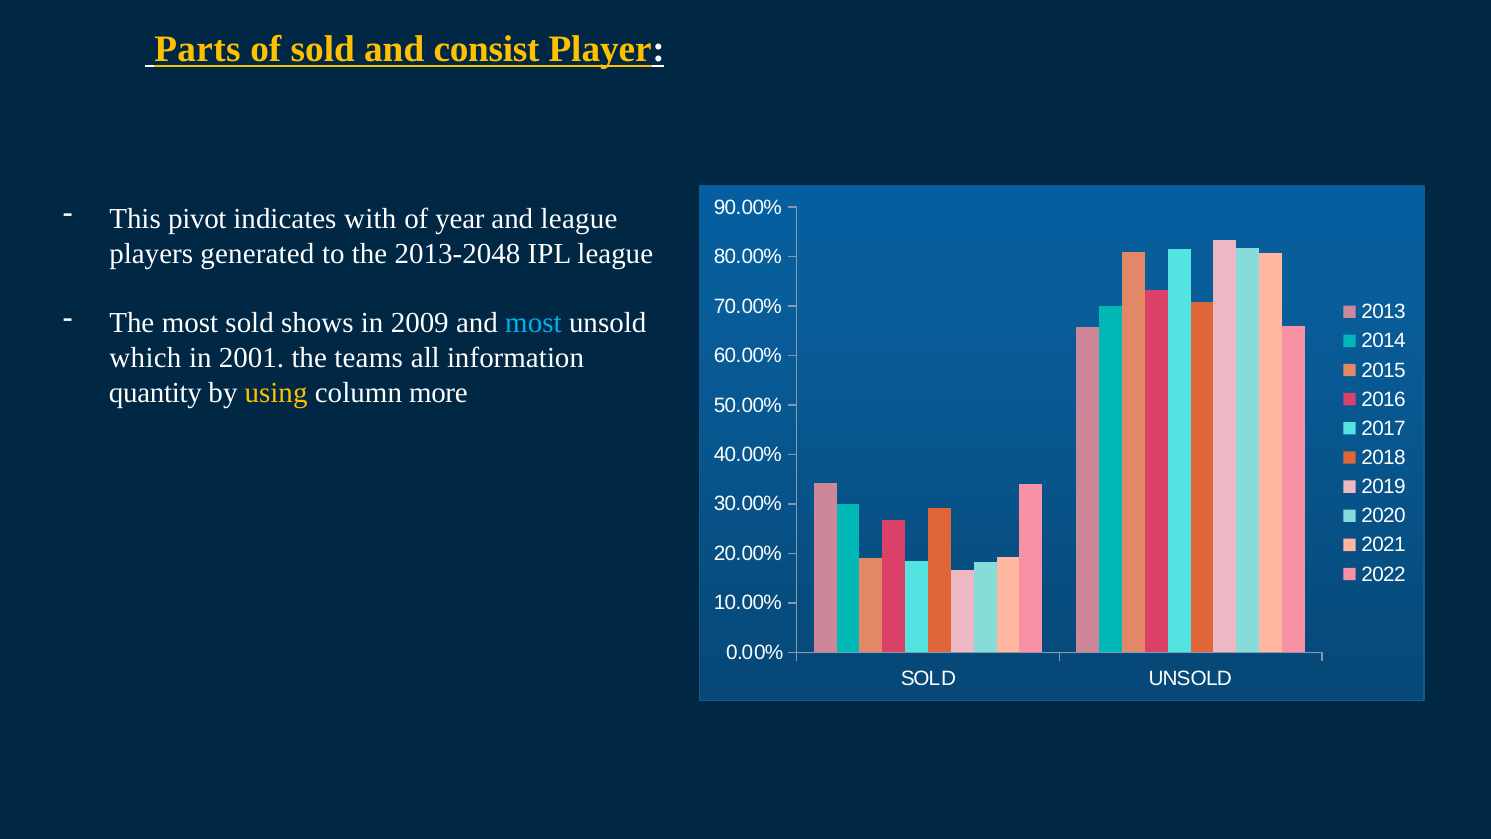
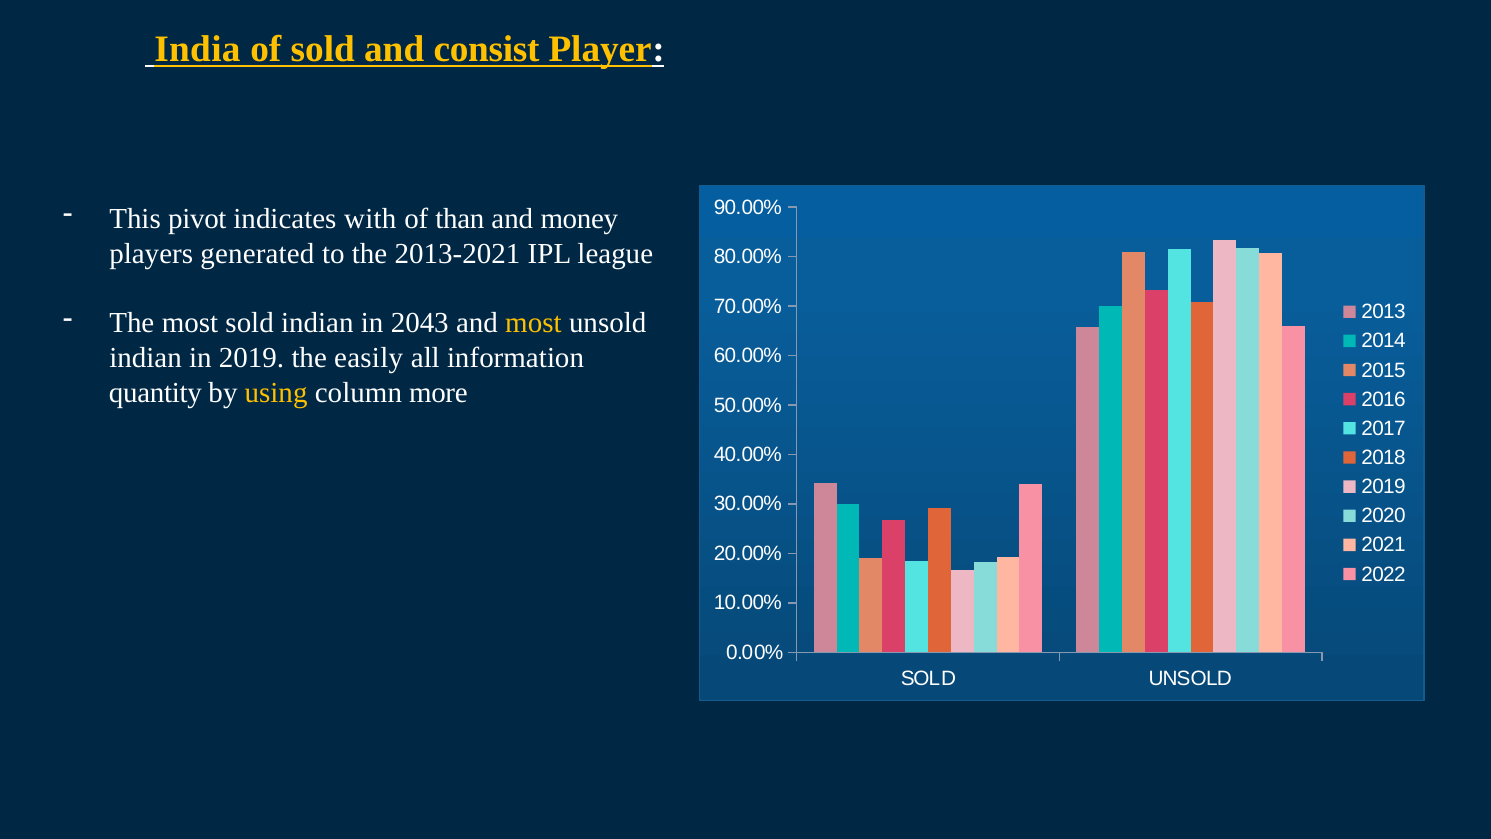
Parts: Parts -> India (197, 50)
year: year -> than (460, 219)
and league: league -> money (579, 219)
2013-2048: 2013-2048 -> 2013-2021 (458, 254)
sold shows: shows -> indian (317, 323)
2009: 2009 -> 2043 (420, 323)
most colour: light blue -> yellow (533, 323)
which: which -> indian (146, 358)
in 2001: 2001 -> 2019 (251, 358)
teams: teams -> easily (369, 358)
